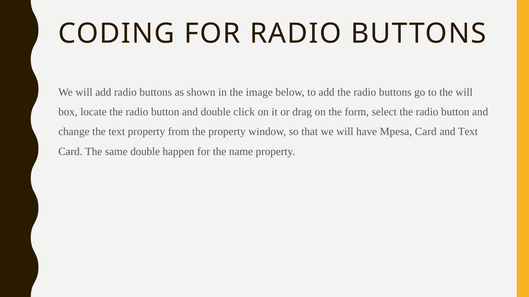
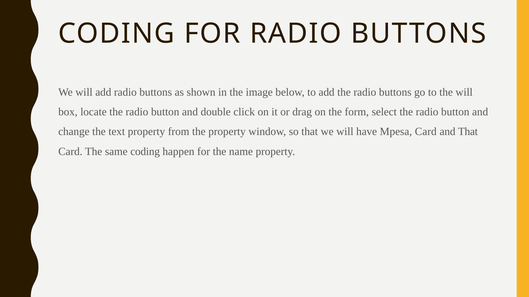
and Text: Text -> That (468, 132)
same double: double -> coding (145, 152)
